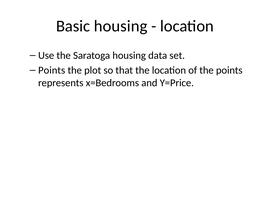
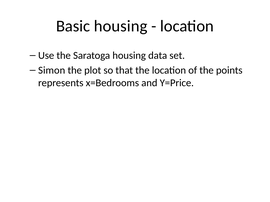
Points: Points -> Simon (52, 70)
